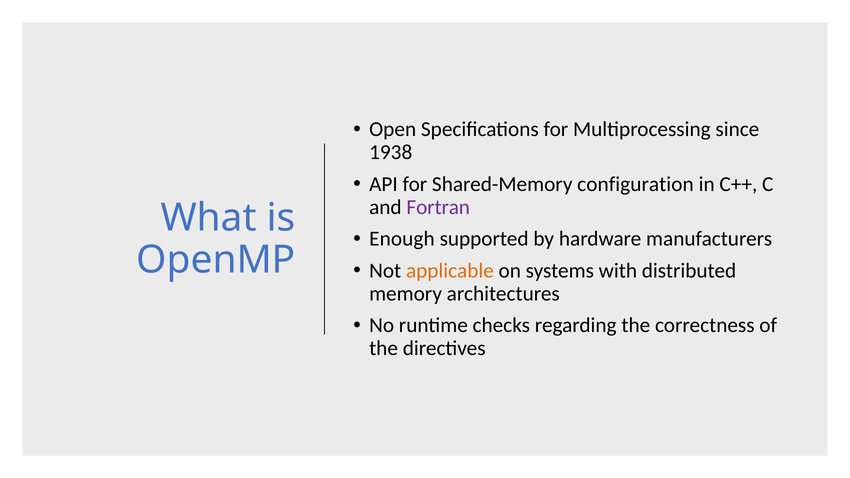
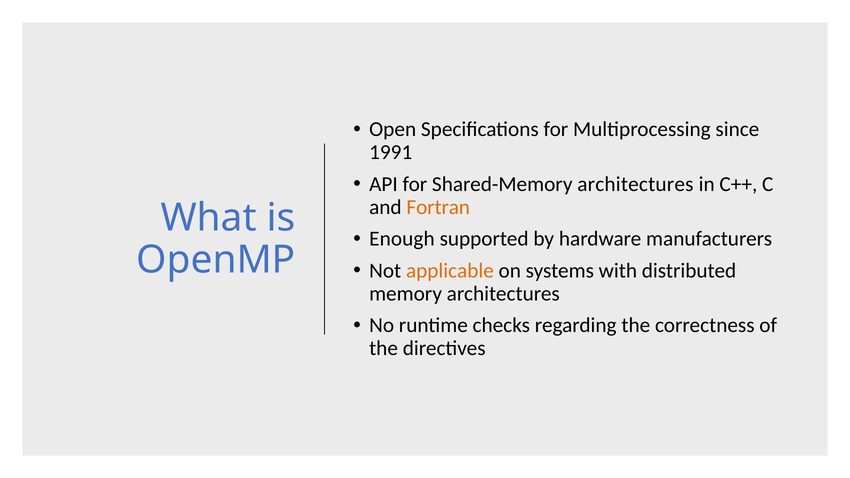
1938: 1938 -> 1991 (391, 152)
Shared-Memory configuration: configuration -> architectures (635, 184)
Fortran colour: purple -> orange (438, 207)
